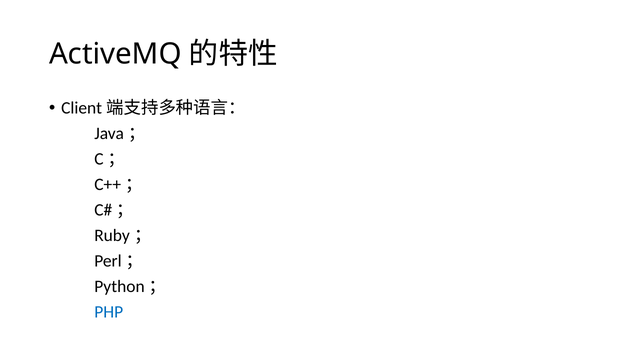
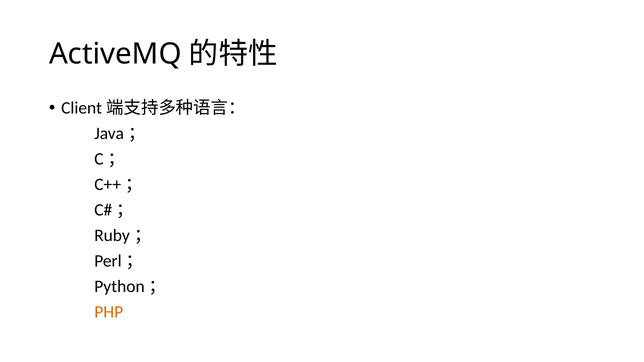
PHP colour: blue -> orange (109, 312)
